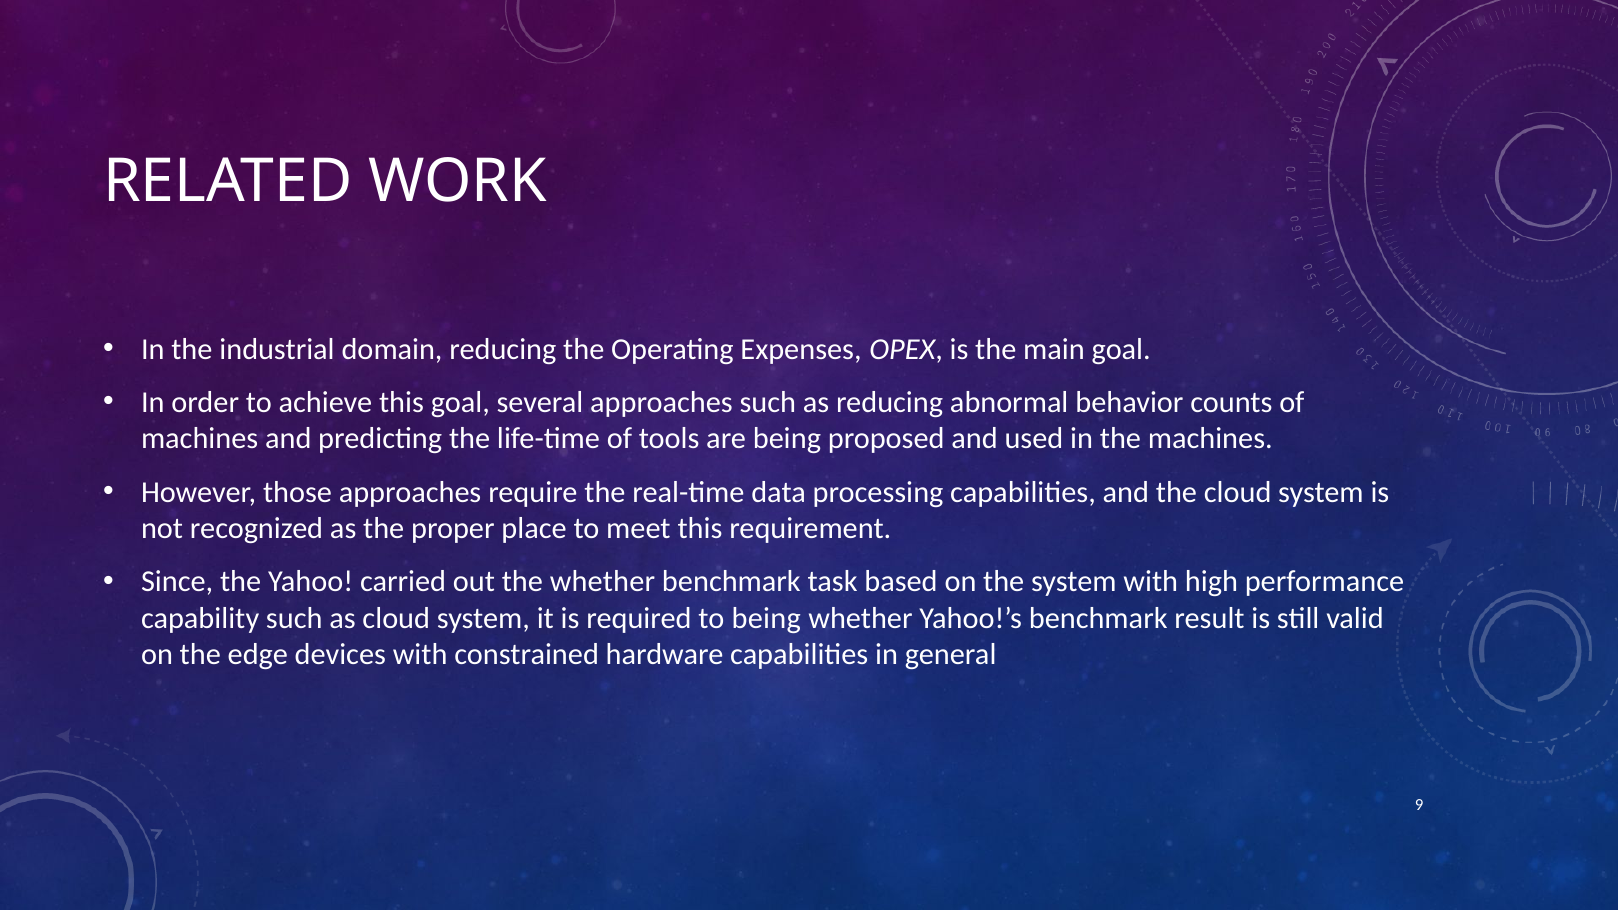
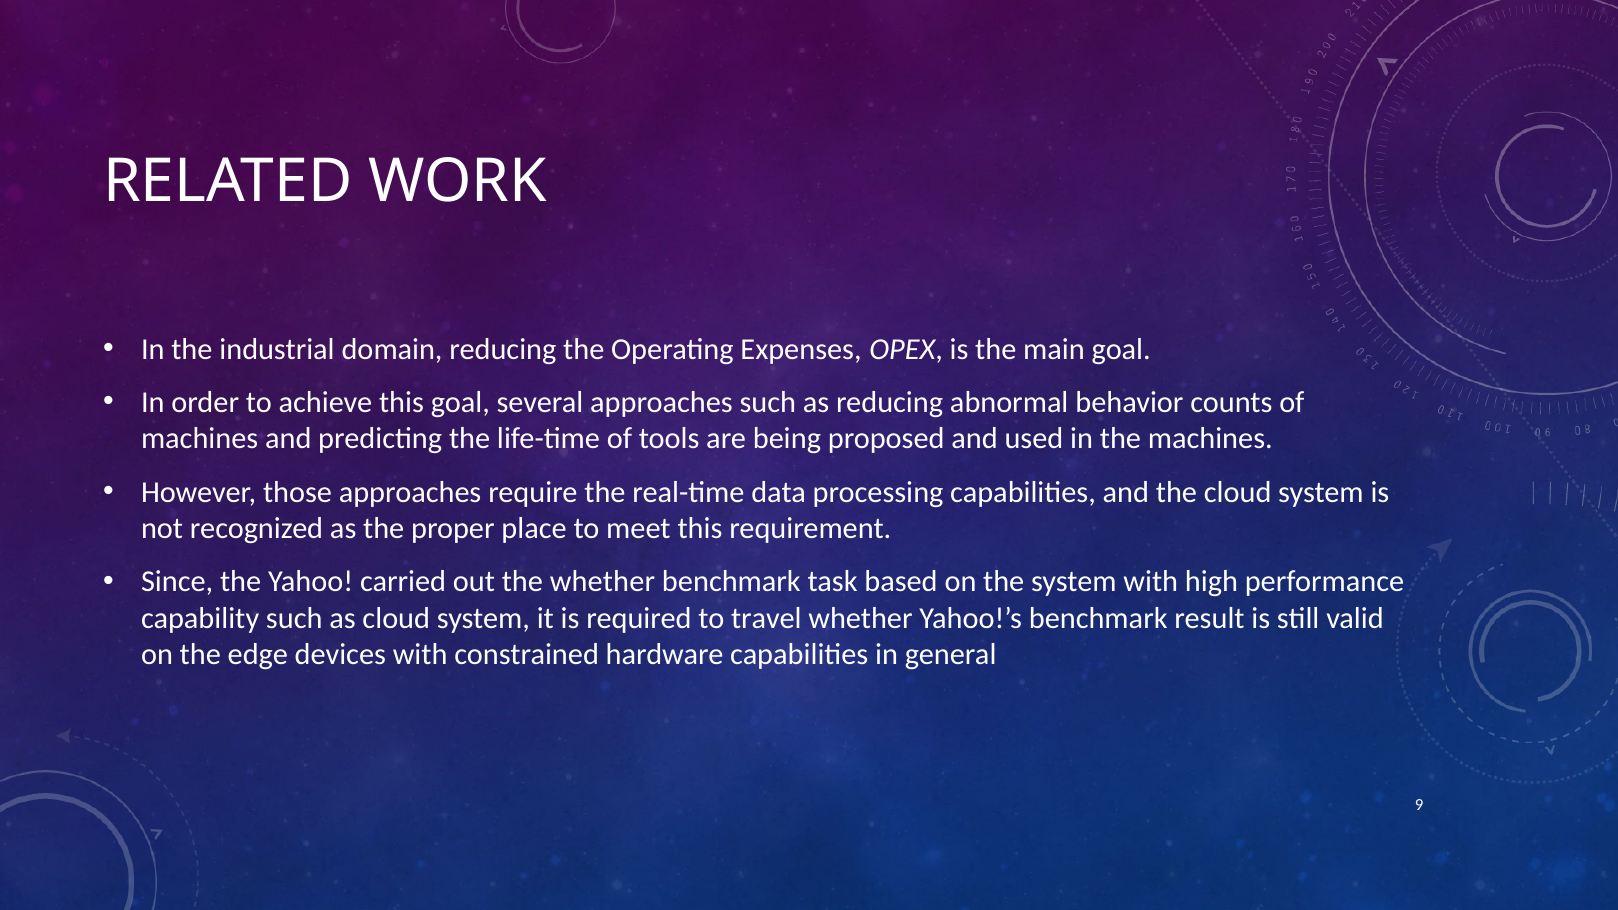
to being: being -> travel (766, 618)
